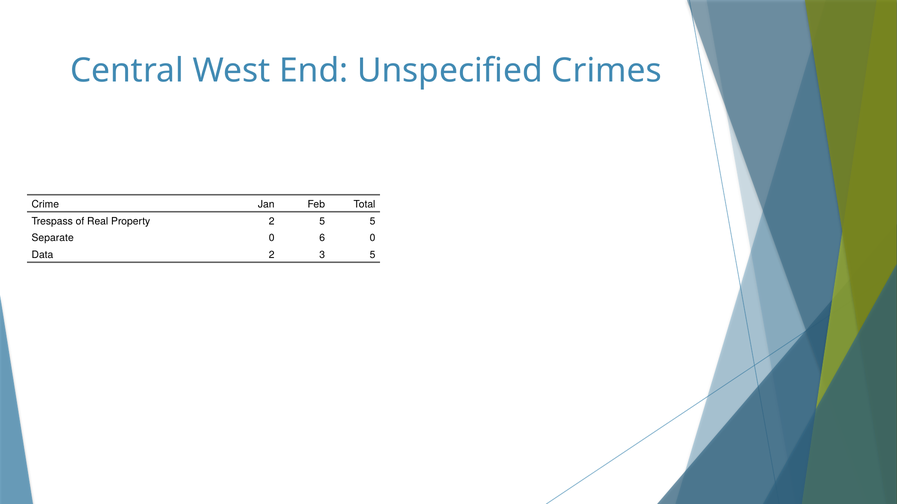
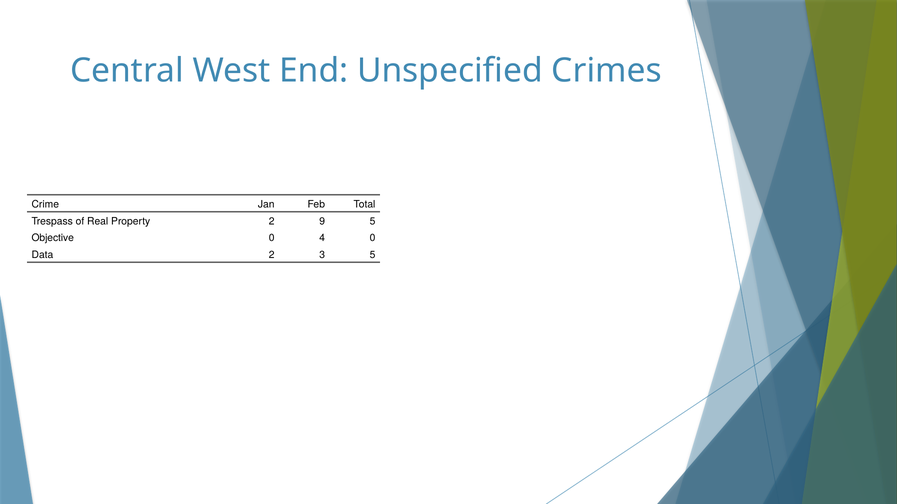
2 5: 5 -> 9 (322, 221)
Separate: Separate -> Objective (53, 238)
6: 6 -> 4 (322, 238)
